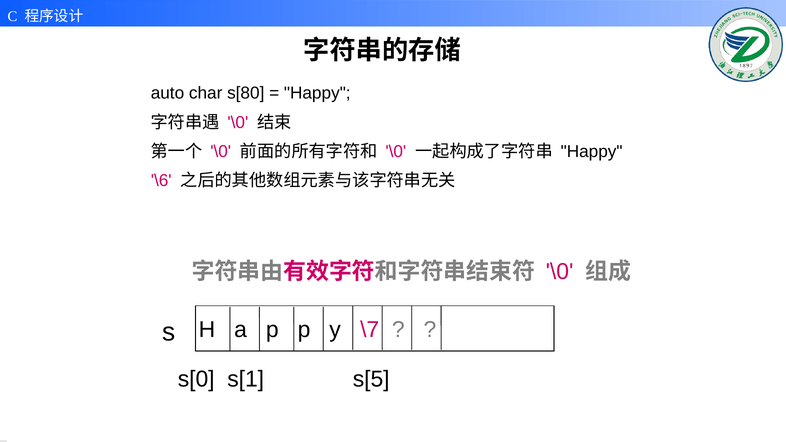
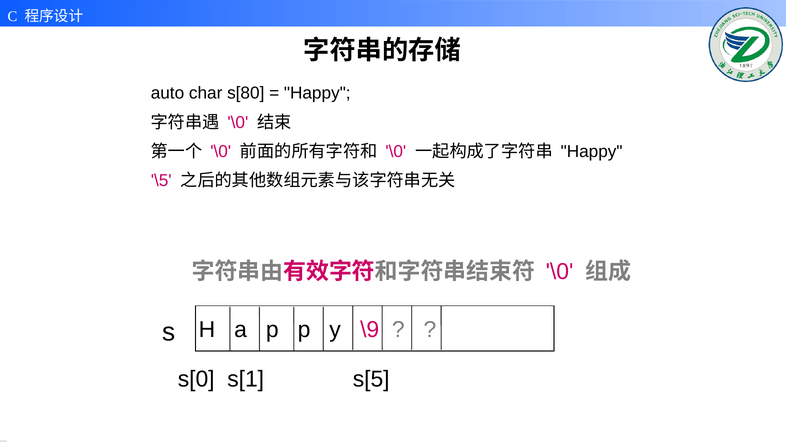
\6: \6 -> \5 (161, 181)
\7: \7 -> \9 (370, 330)
